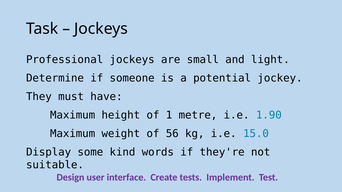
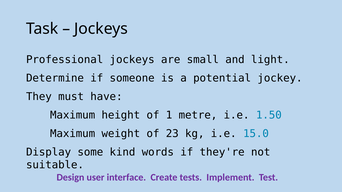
1.90: 1.90 -> 1.50 (269, 115)
56: 56 -> 23 (172, 134)
